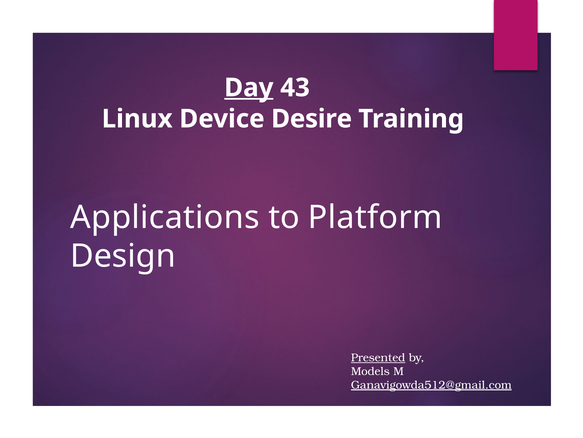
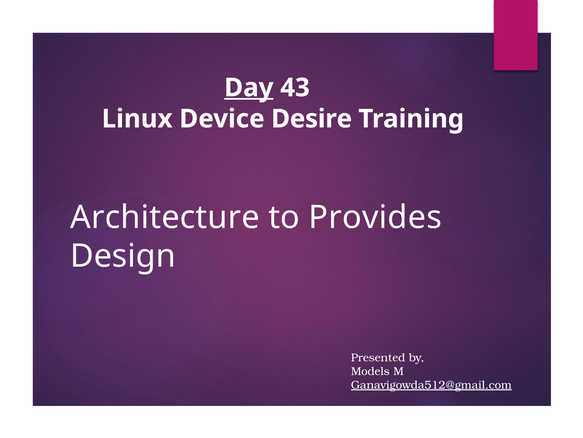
Applications: Applications -> Architecture (165, 217)
Platform: Platform -> Provides (375, 217)
Presented underline: present -> none (378, 357)
